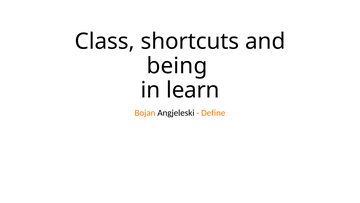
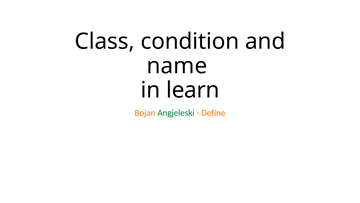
shortcuts: shortcuts -> condition (190, 41)
being: being -> name (177, 66)
Angjeleski colour: black -> green (176, 113)
